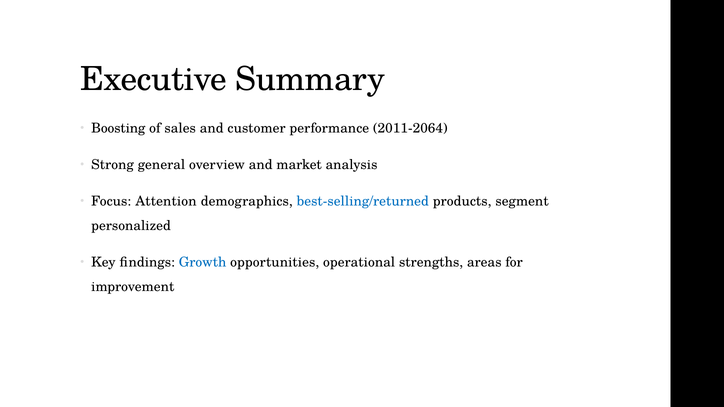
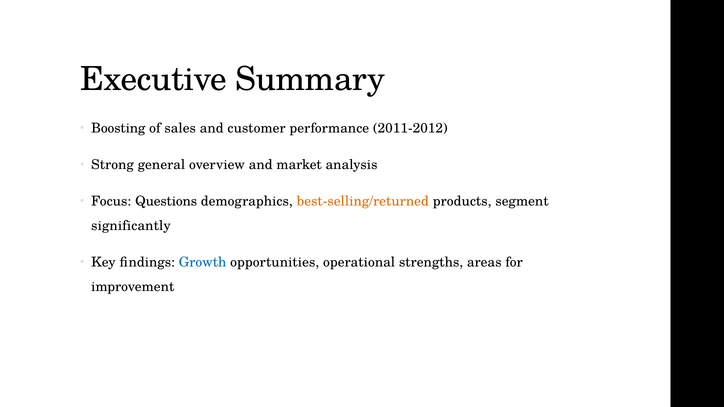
2011-2064: 2011-2064 -> 2011-2012 (410, 129)
Attention: Attention -> Questions (166, 202)
best-selling/returned colour: blue -> orange (363, 202)
personalized: personalized -> significantly (131, 226)
